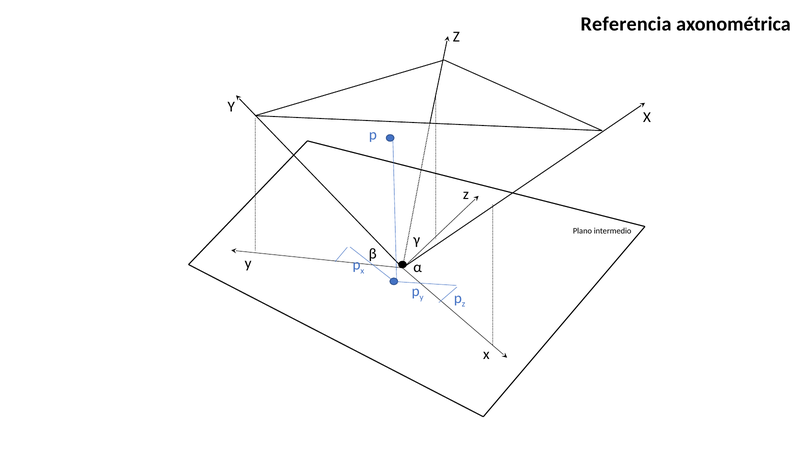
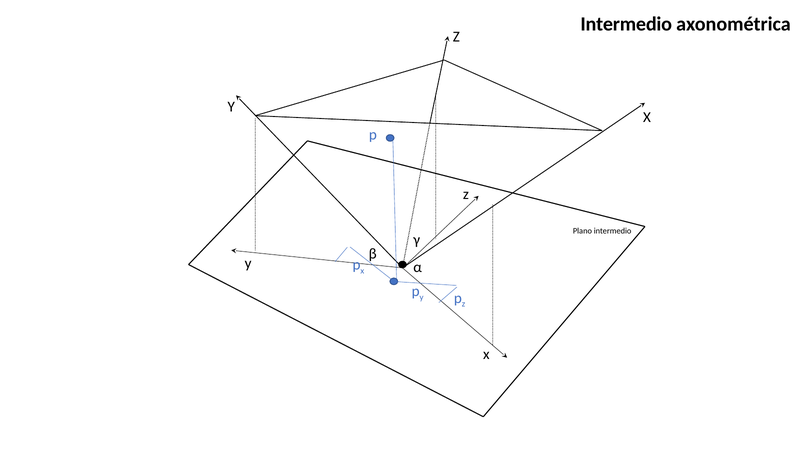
Referencia: Referencia -> Intermedio (626, 24)
